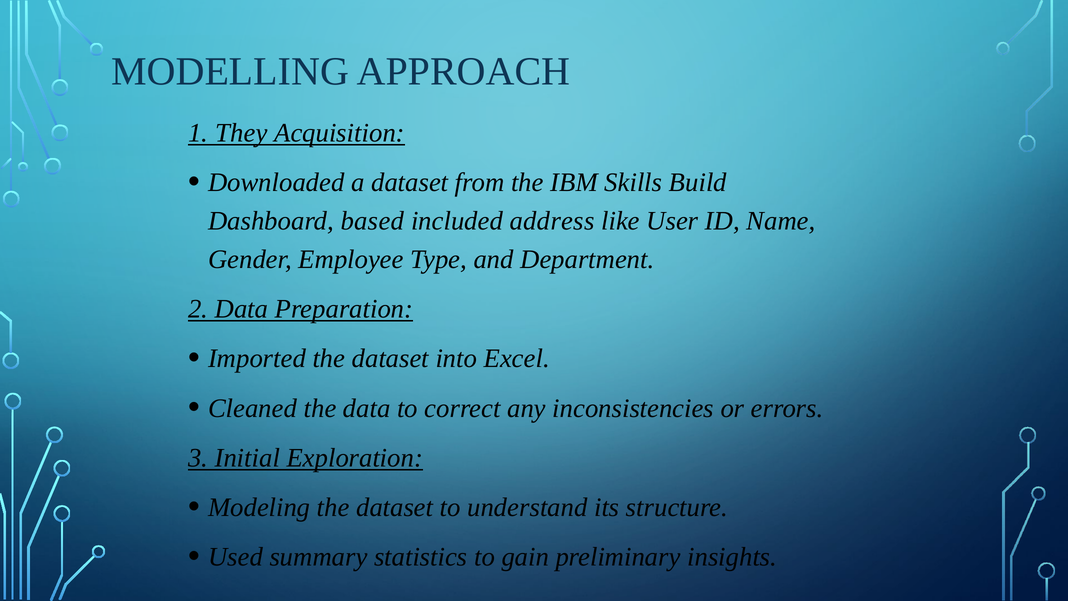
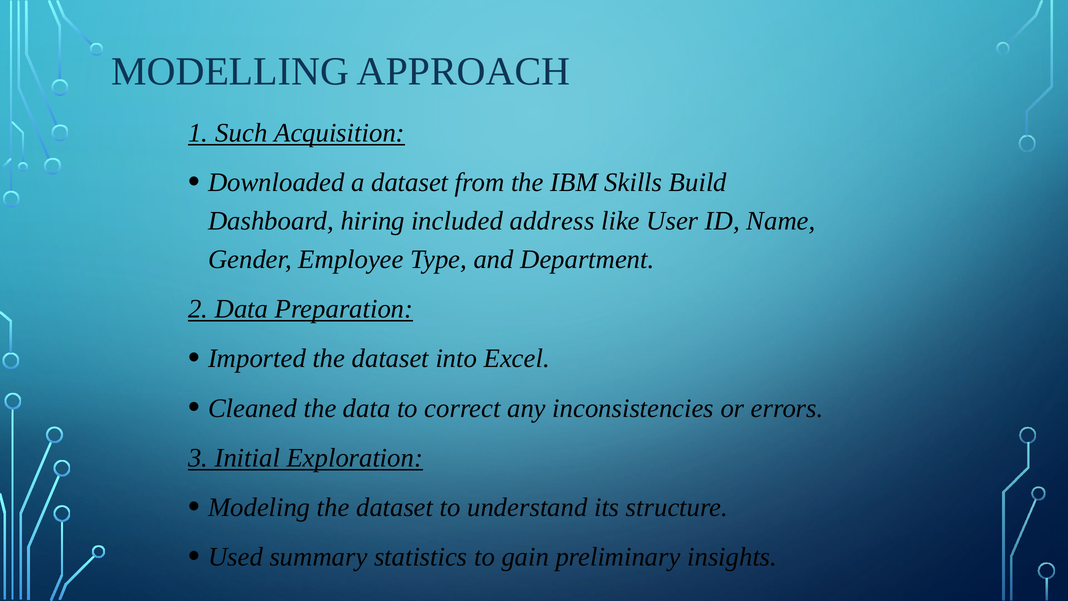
They: They -> Such (241, 133)
based: based -> hiring (373, 221)
